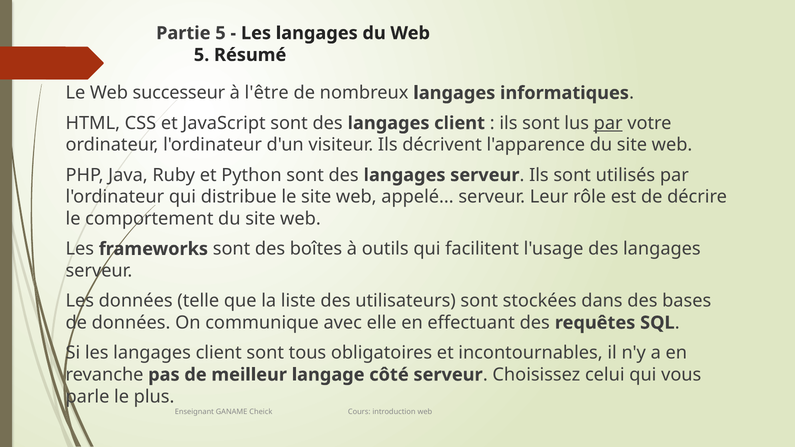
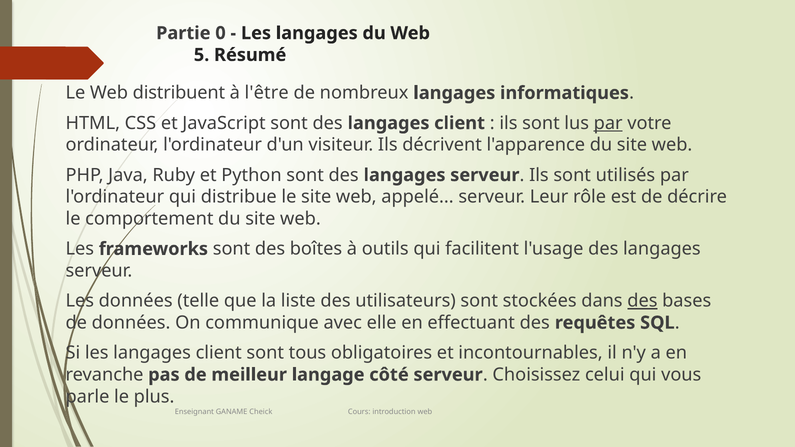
Partie 5: 5 -> 0 (220, 33)
successeur: successeur -> distribuent (179, 93)
des underline: none -> present (642, 301)
